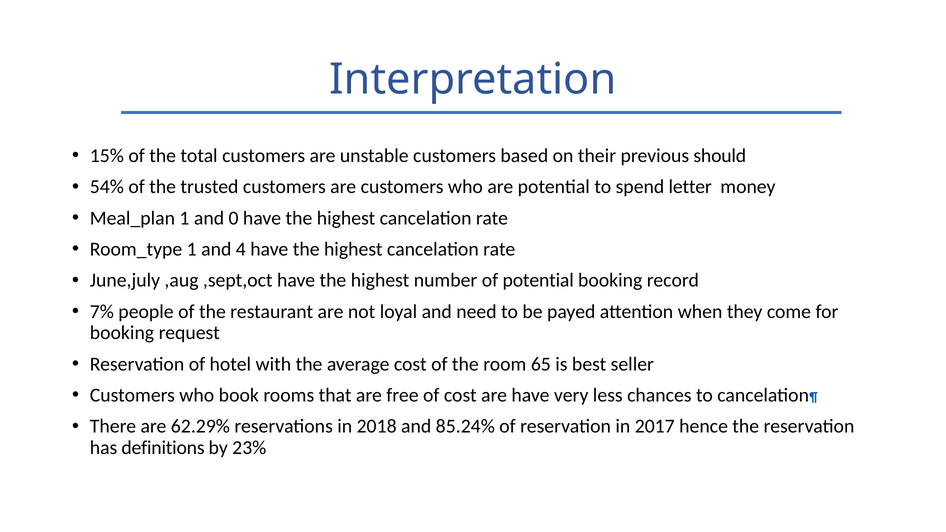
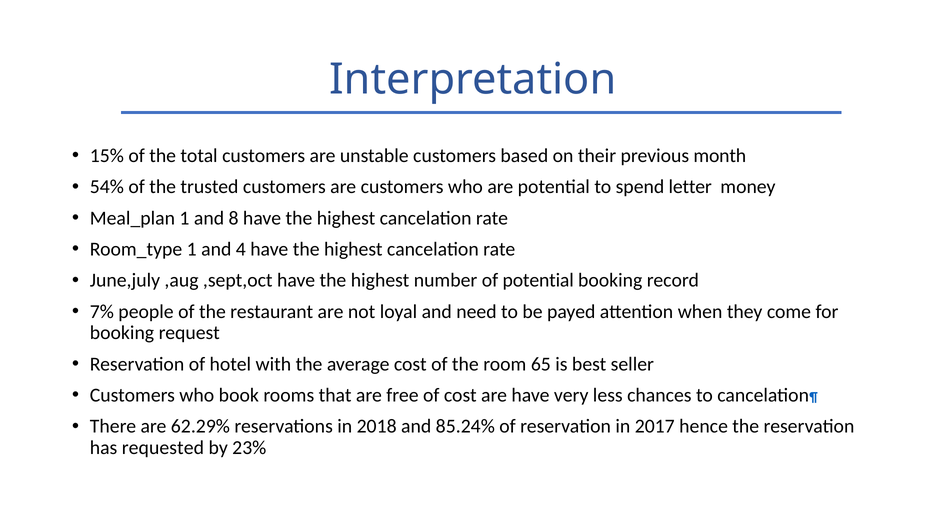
should: should -> month (720, 156)
0: 0 -> 8 (234, 218)
definitions: definitions -> requested (163, 448)
